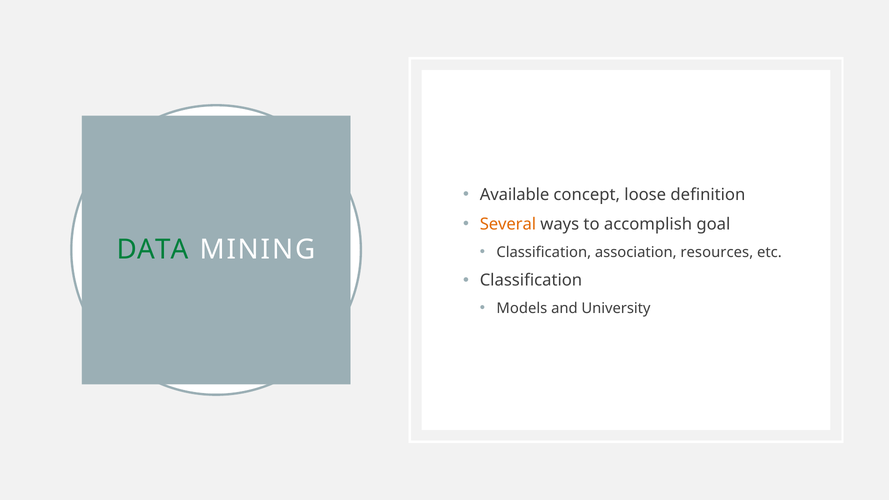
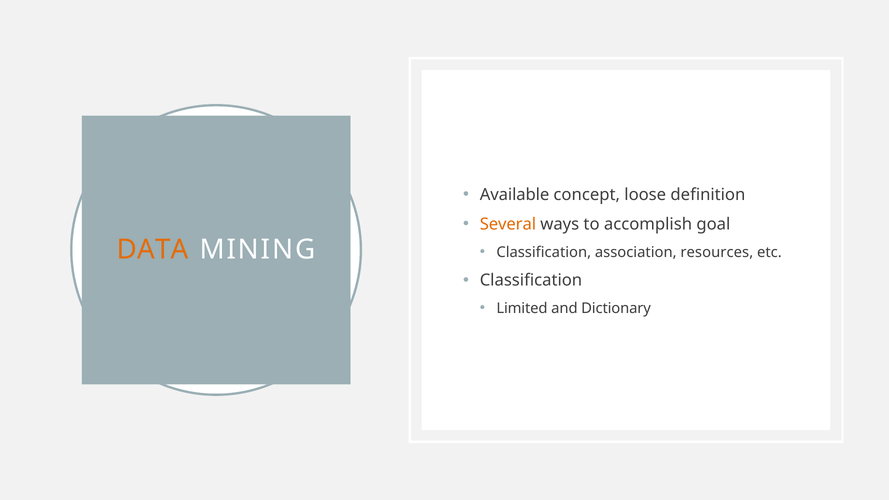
DATA colour: green -> orange (153, 250)
Models: Models -> Limited (522, 308)
University: University -> Dictionary (616, 308)
